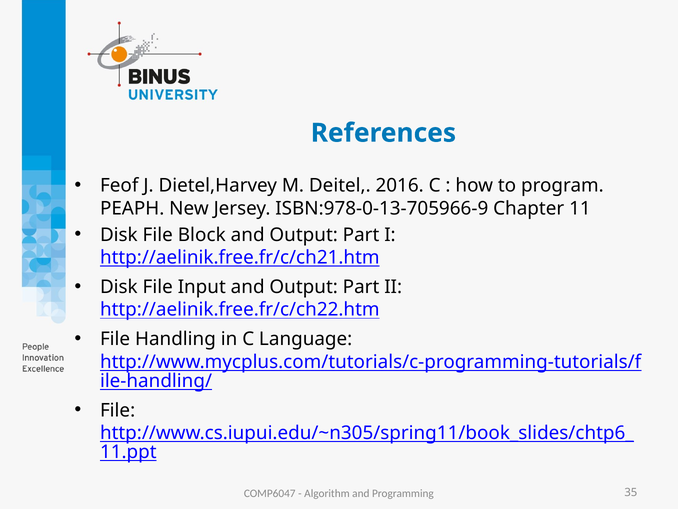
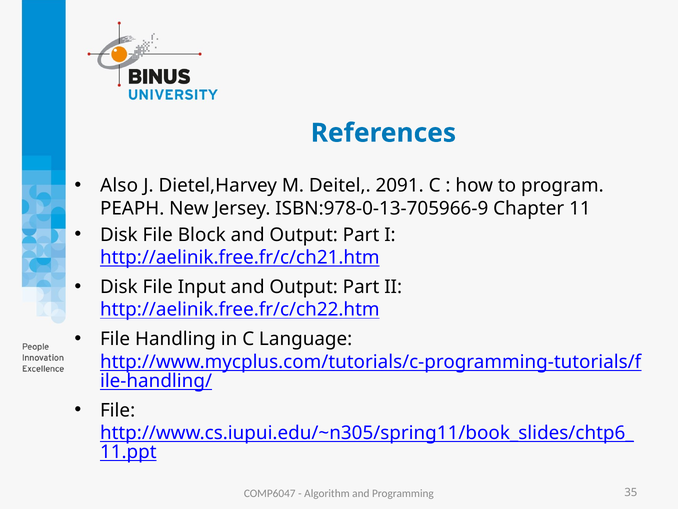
Feof: Feof -> Also (119, 186)
2016: 2016 -> 2091 (400, 186)
